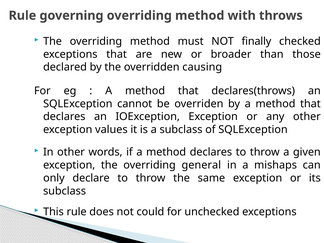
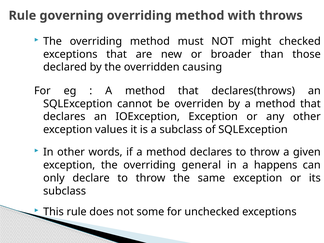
finally: finally -> might (256, 41)
mishaps: mishaps -> happens (276, 165)
could: could -> some (150, 212)
